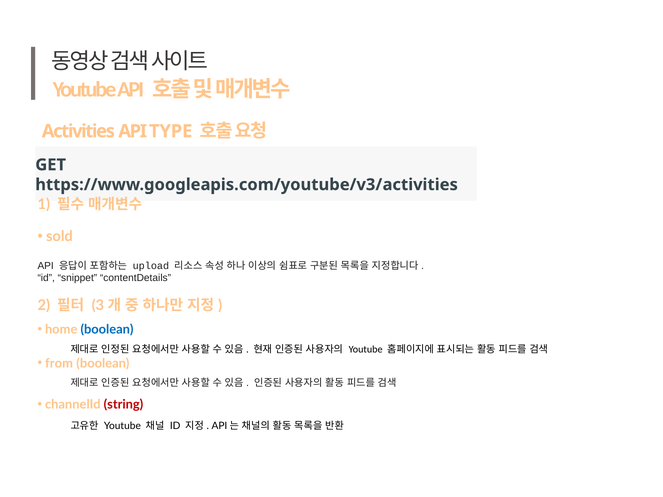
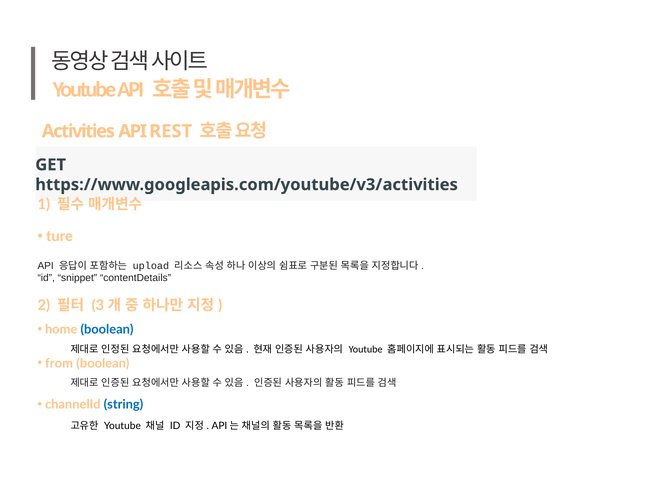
TYPE: TYPE -> REST (171, 131)
sold: sold -> ture (59, 237)
string colour: red -> blue (123, 405)
